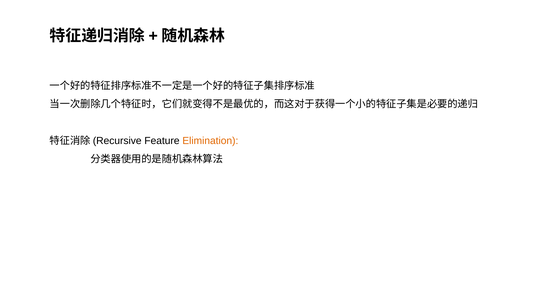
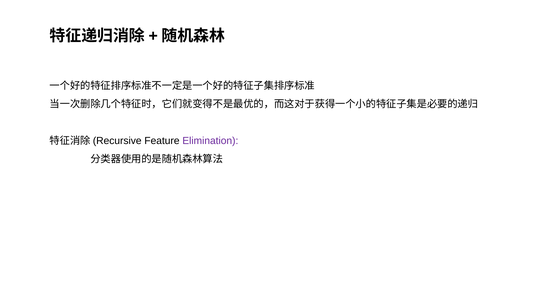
Elimination colour: orange -> purple (210, 141)
